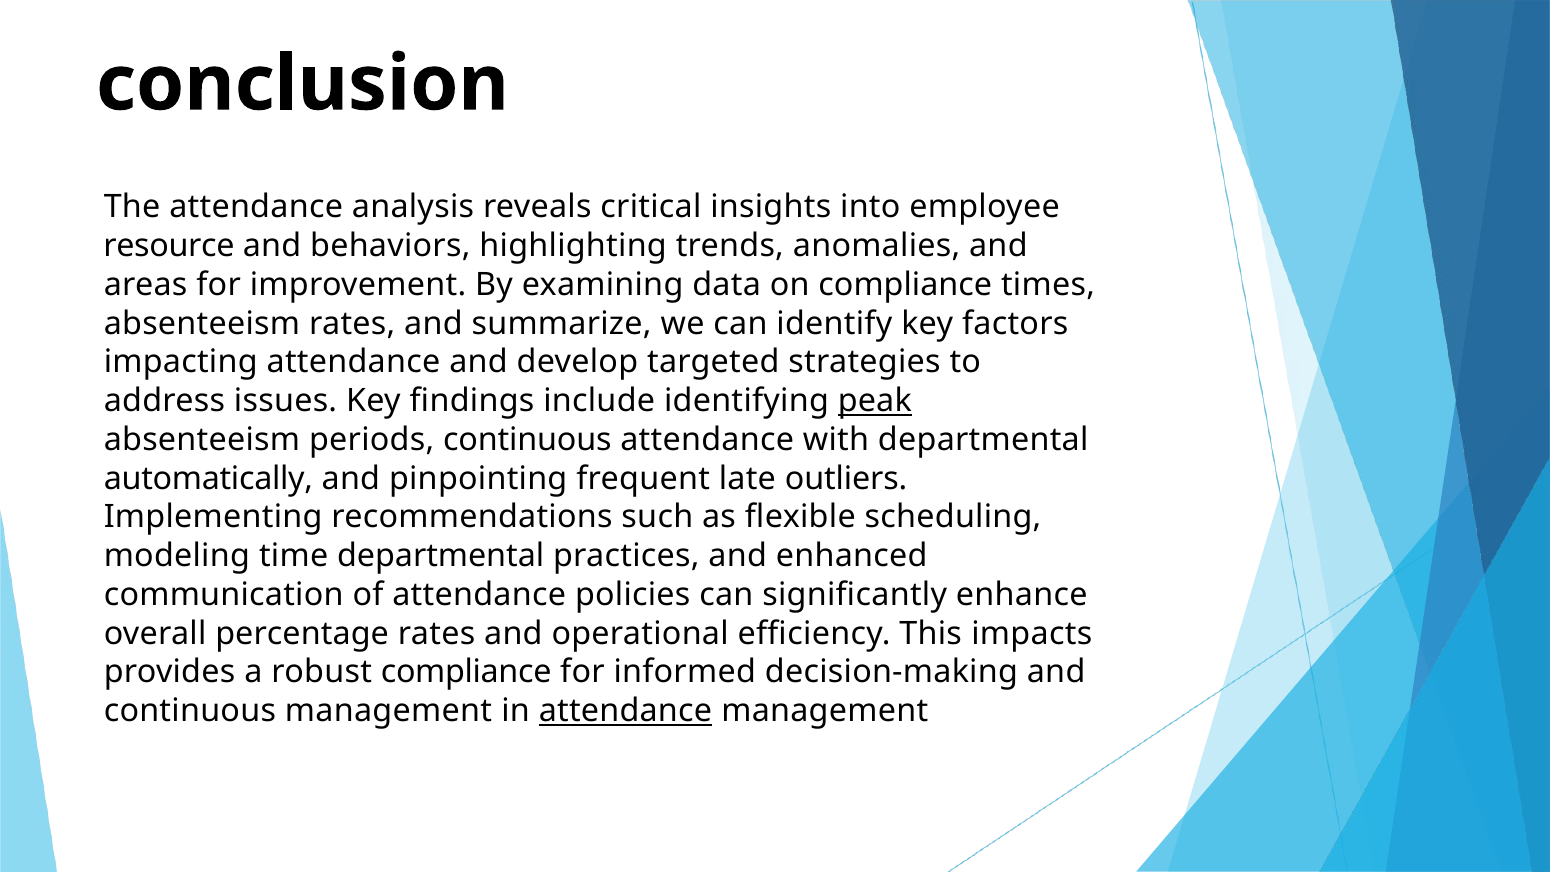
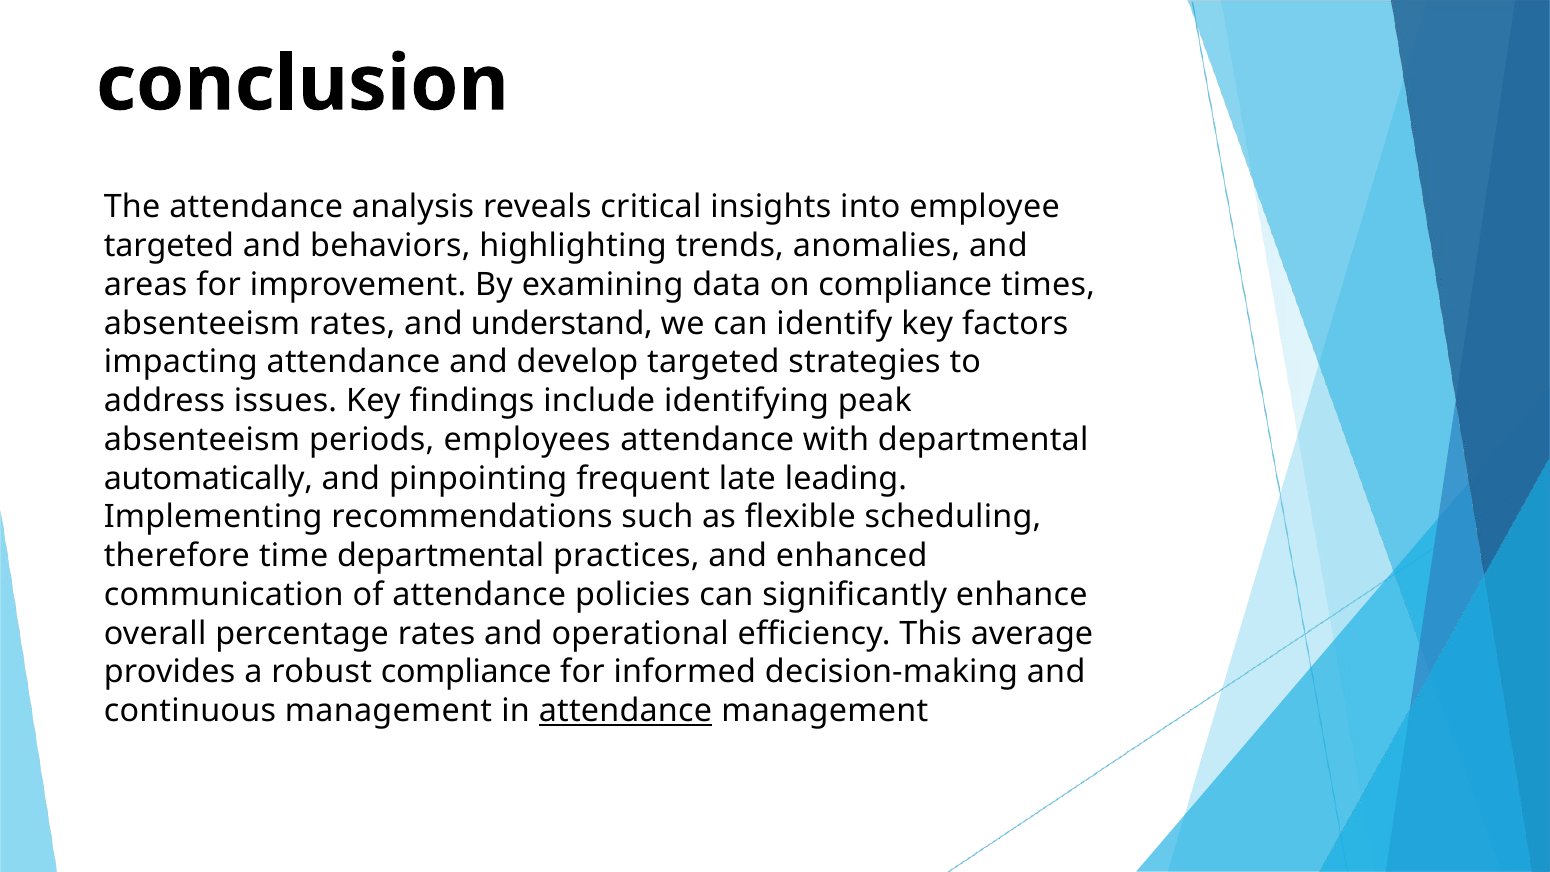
resource: resource -> targeted (169, 246)
summarize: summarize -> understand (562, 323)
peak underline: present -> none (875, 401)
periods continuous: continuous -> employees (527, 440)
outliers: outliers -> leading (846, 478)
modeling: modeling -> therefore (177, 556)
impacts: impacts -> average (1032, 633)
